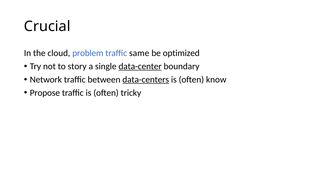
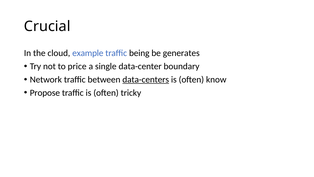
problem: problem -> example (88, 53)
same: same -> being (139, 53)
optimized: optimized -> generates (181, 53)
story: story -> price (77, 66)
data-center underline: present -> none (140, 66)
